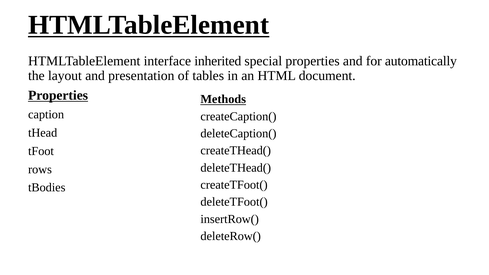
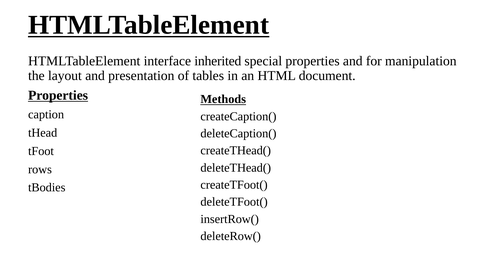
automatically: automatically -> manipulation (421, 61)
